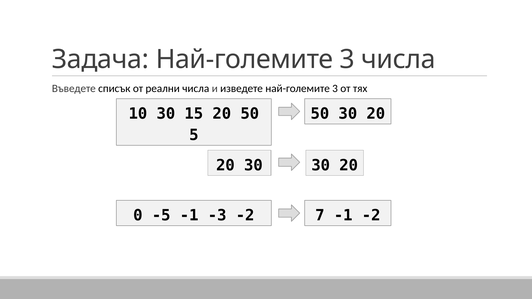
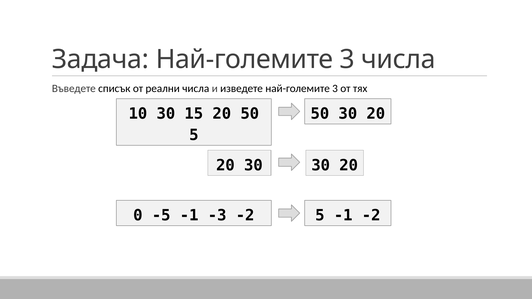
-2 7: 7 -> 5 (320, 216)
